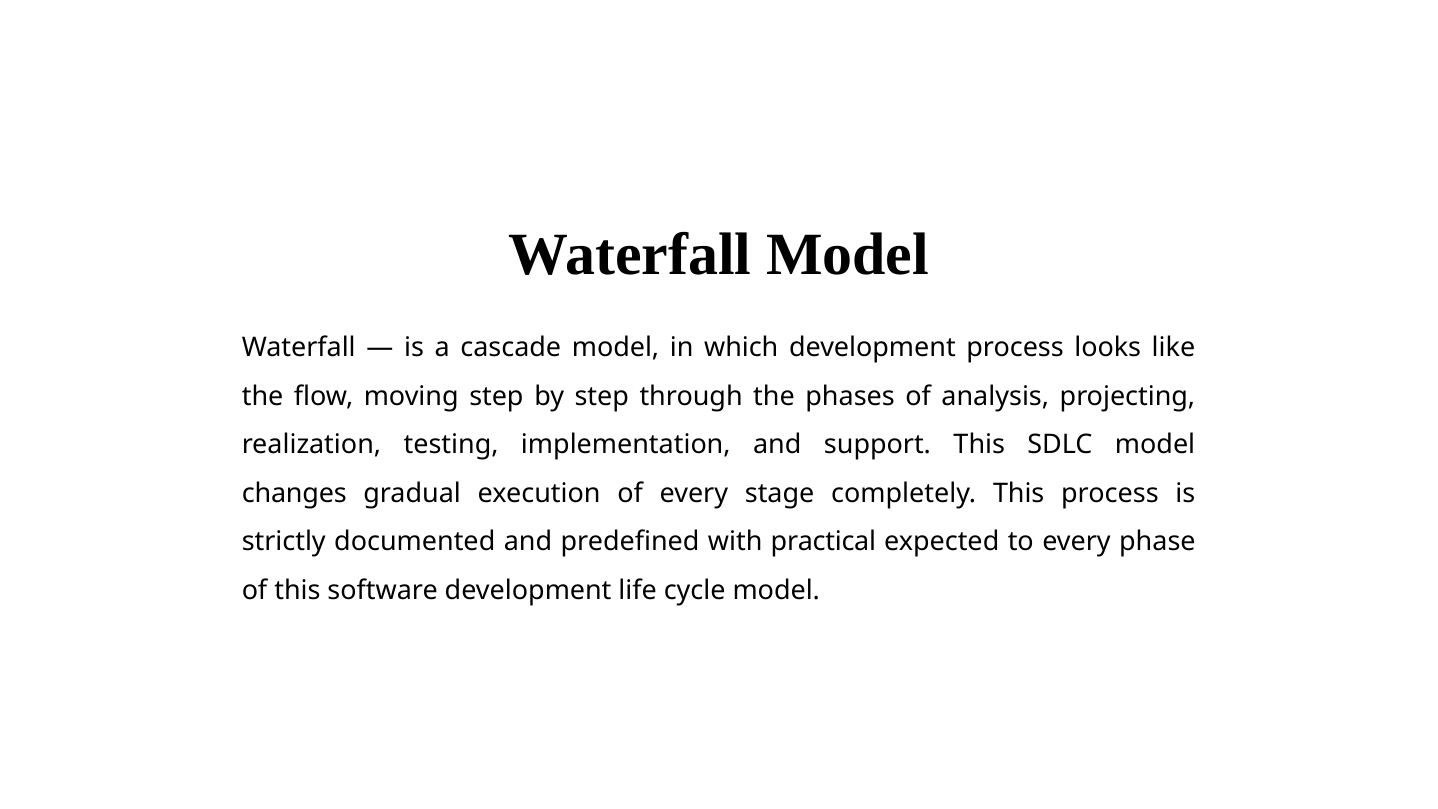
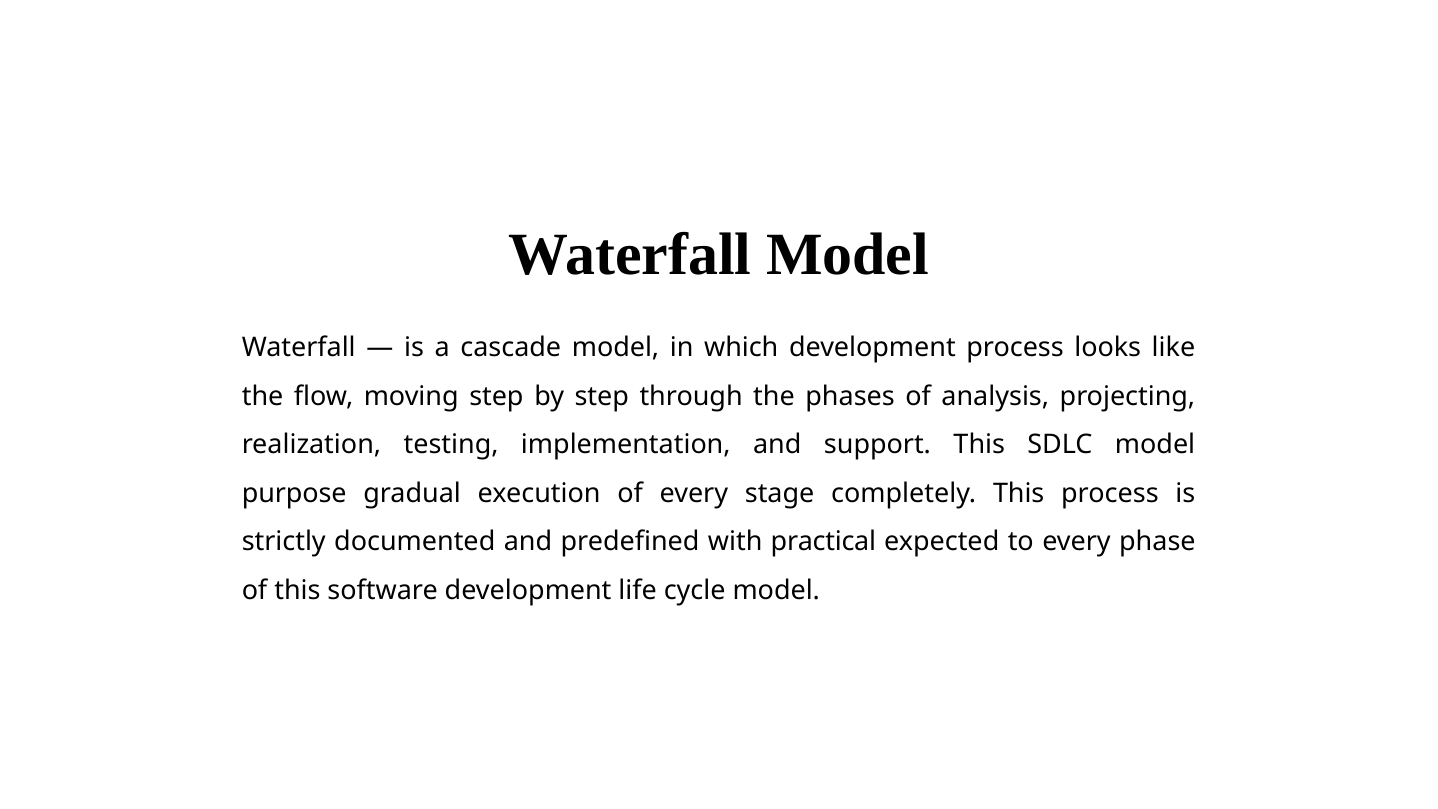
changes: changes -> purpose (294, 493)
